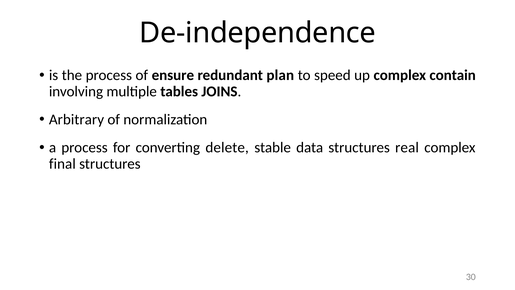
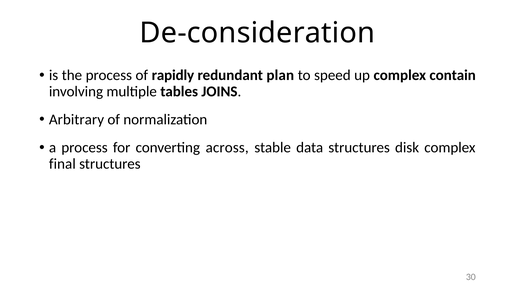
De-independence: De-independence -> De-consideration (257, 33)
ensure: ensure -> rapidly (173, 75)
delete: delete -> across (227, 148)
real: real -> disk (407, 148)
